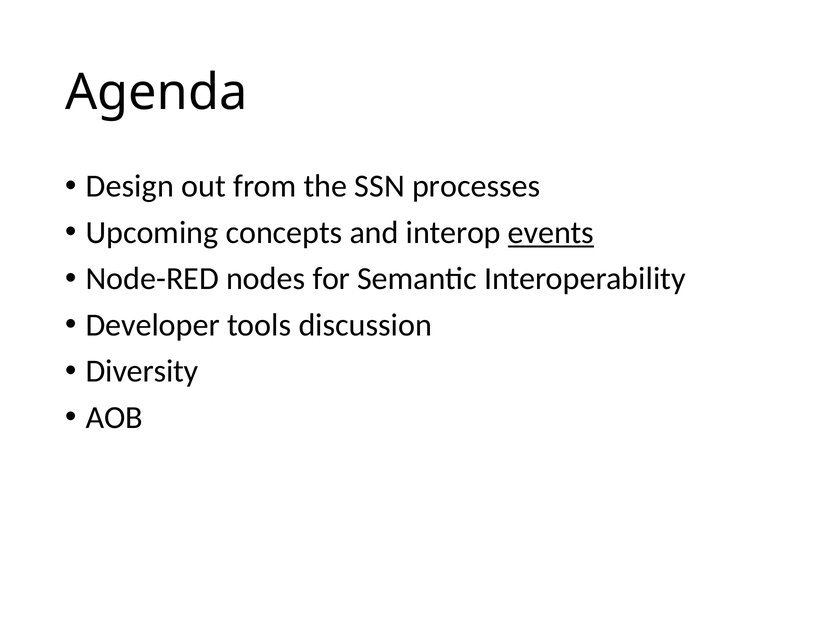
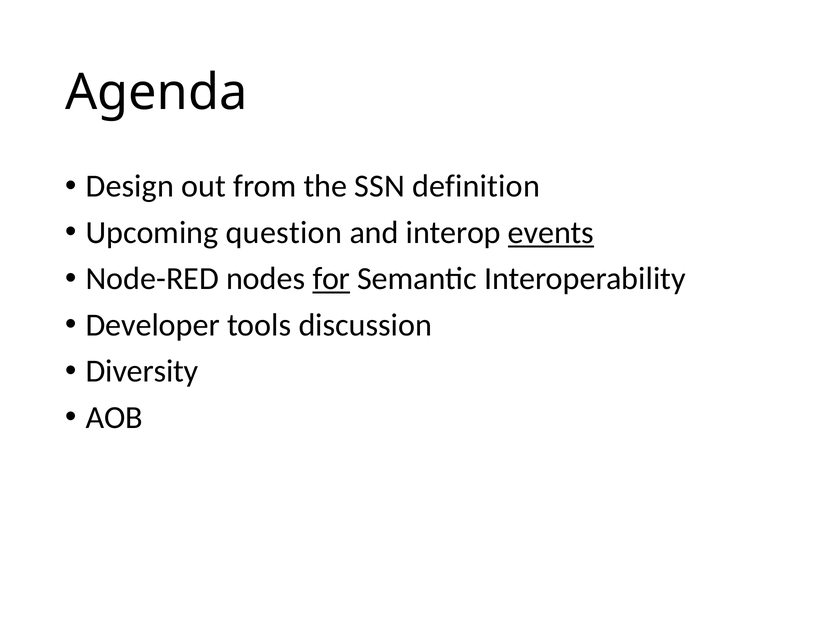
processes: processes -> definition (476, 186)
concepts: concepts -> question (284, 233)
for underline: none -> present (331, 279)
